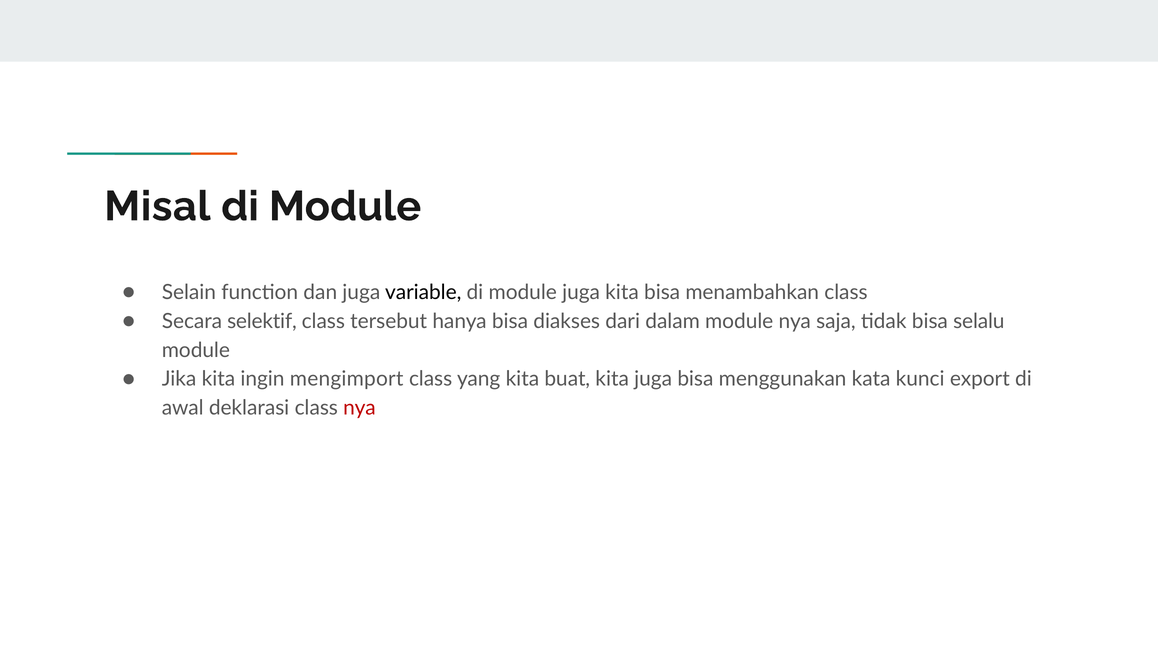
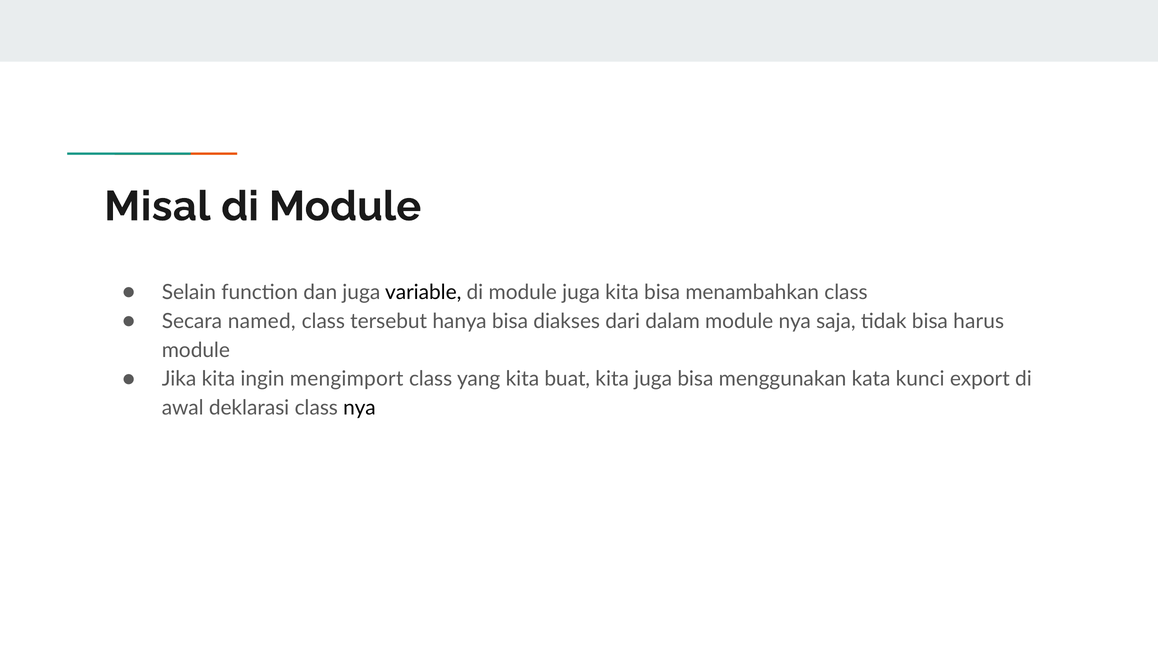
selektif: selektif -> named (262, 321)
selalu: selalu -> harus (979, 321)
nya colour: red -> black (359, 408)
